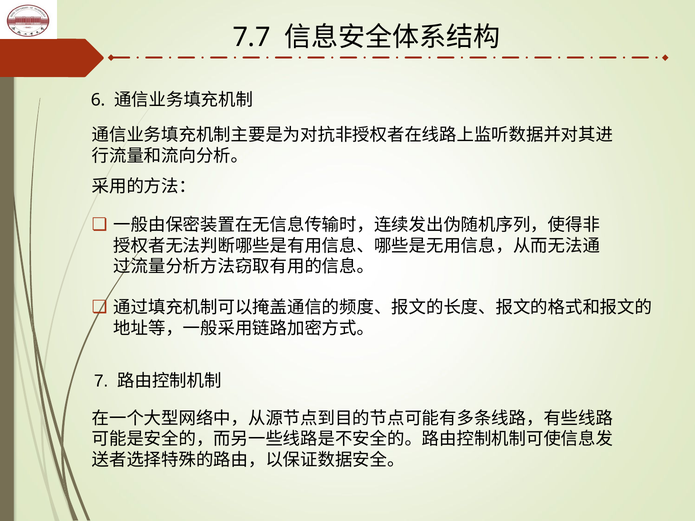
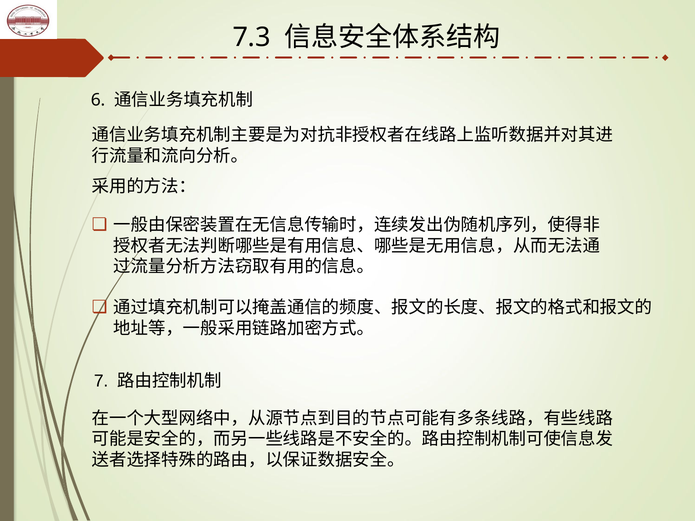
7.7: 7.7 -> 7.3 (252, 37)
